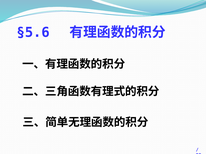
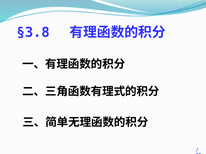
§5.6: §5.6 -> §3.8 (33, 32)
